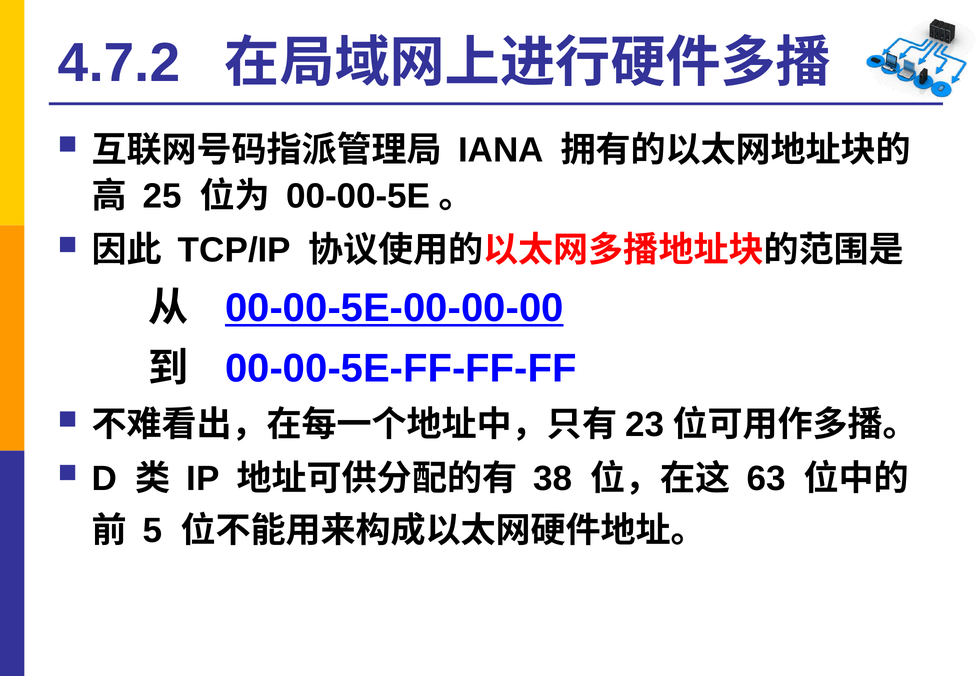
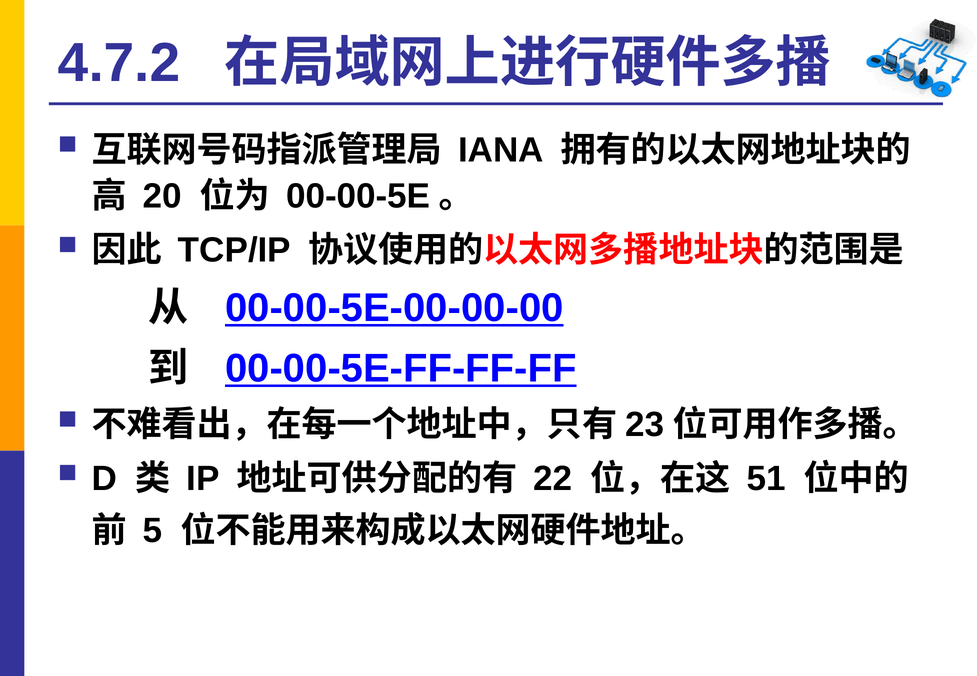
25: 25 -> 20 (162, 197)
00-00-5E-FF-FF-FF underline: none -> present (401, 369)
38: 38 -> 22 (553, 479)
63: 63 -> 51 (766, 479)
